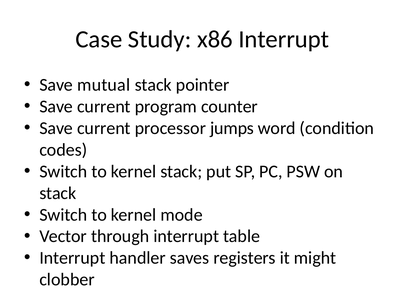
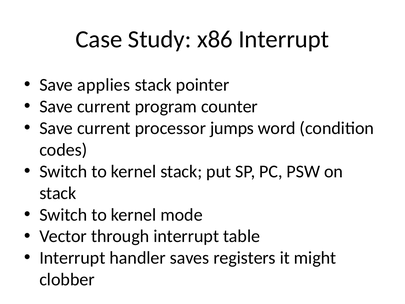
mutual: mutual -> applies (104, 85)
